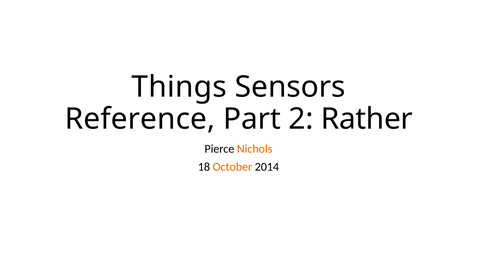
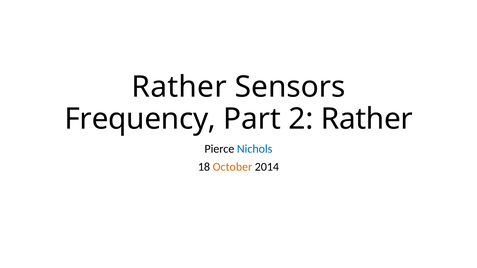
Things: Things -> Rather (179, 87)
Reference: Reference -> Frequency (140, 119)
Nichols colour: orange -> blue (255, 149)
